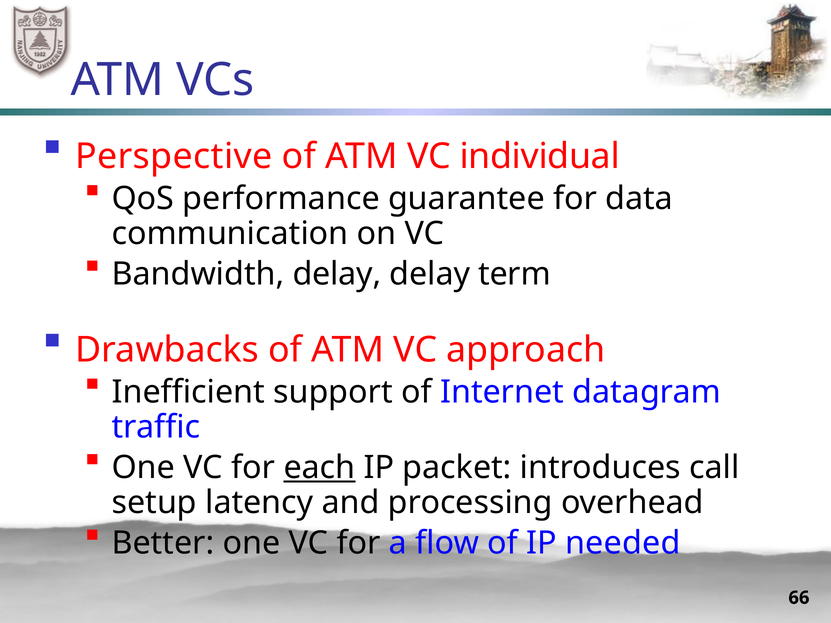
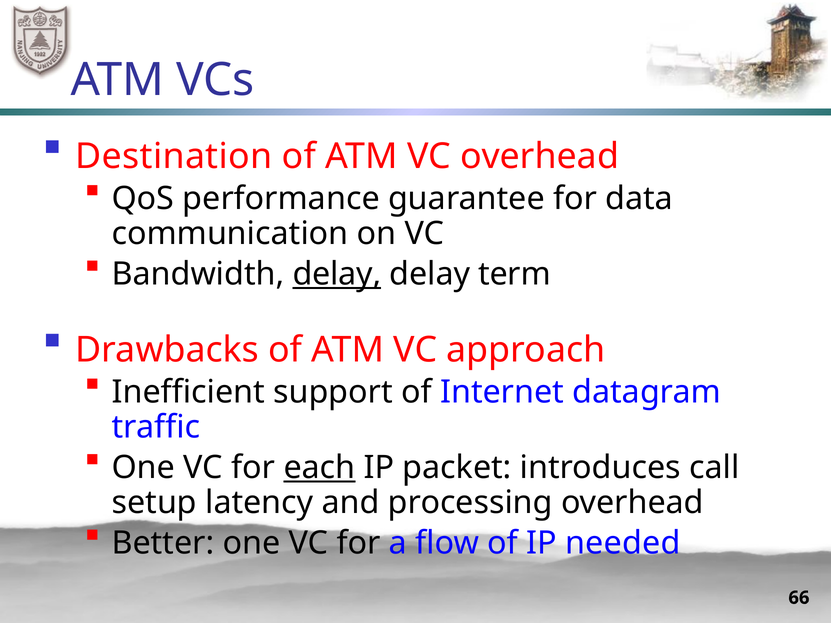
Perspective: Perspective -> Destination (174, 157)
VC individual: individual -> overhead (540, 157)
delay underline: none -> present (337, 274)
